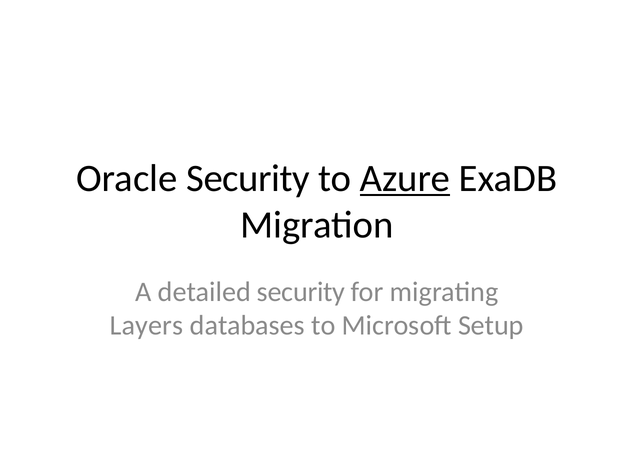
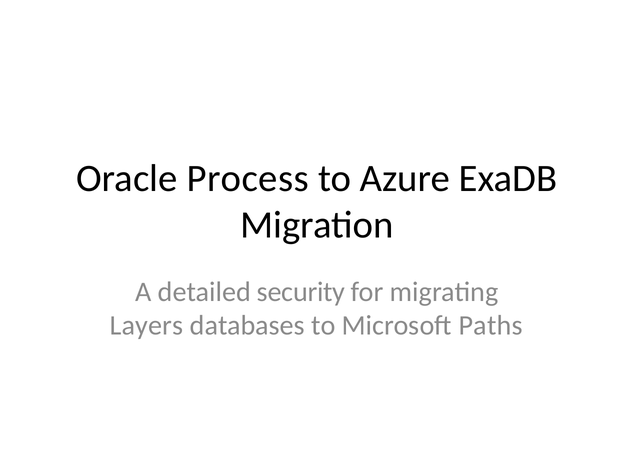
Oracle Security: Security -> Process (248, 178)
Azure underline: present -> none (405, 178)
Setup: Setup -> Paths (491, 325)
